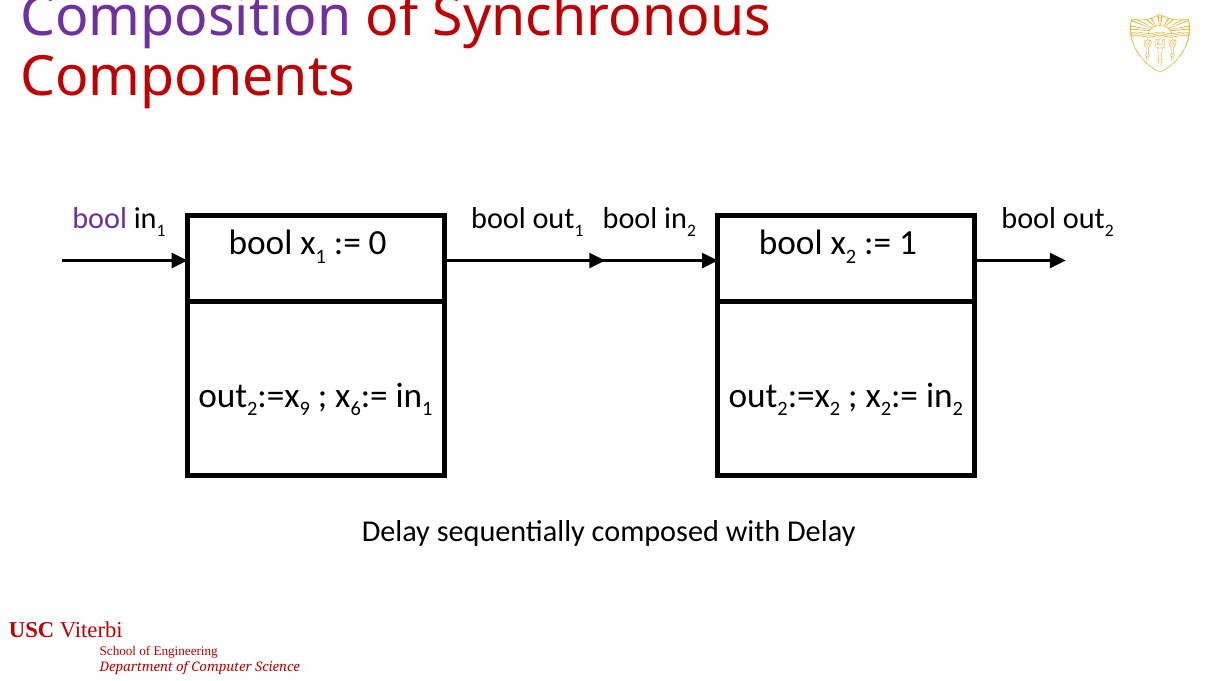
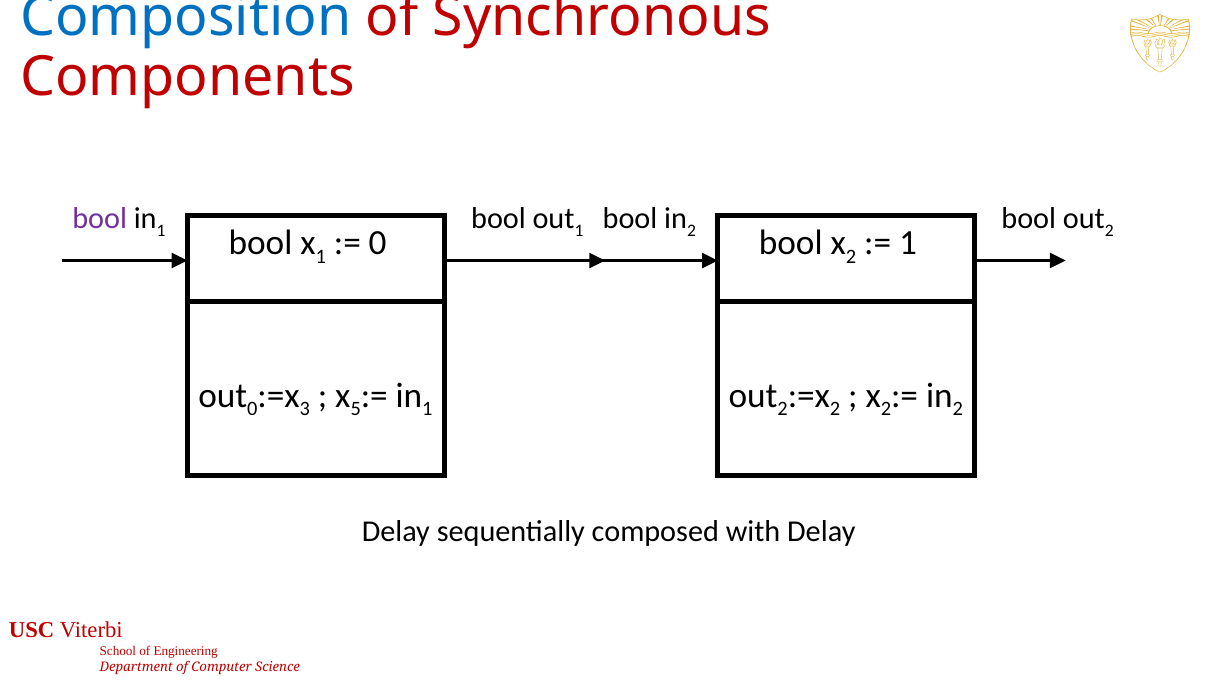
Composition colour: purple -> blue (186, 17)
2: 2 -> 0 (252, 409)
9: 9 -> 3 (305, 409)
6: 6 -> 5 (356, 409)
